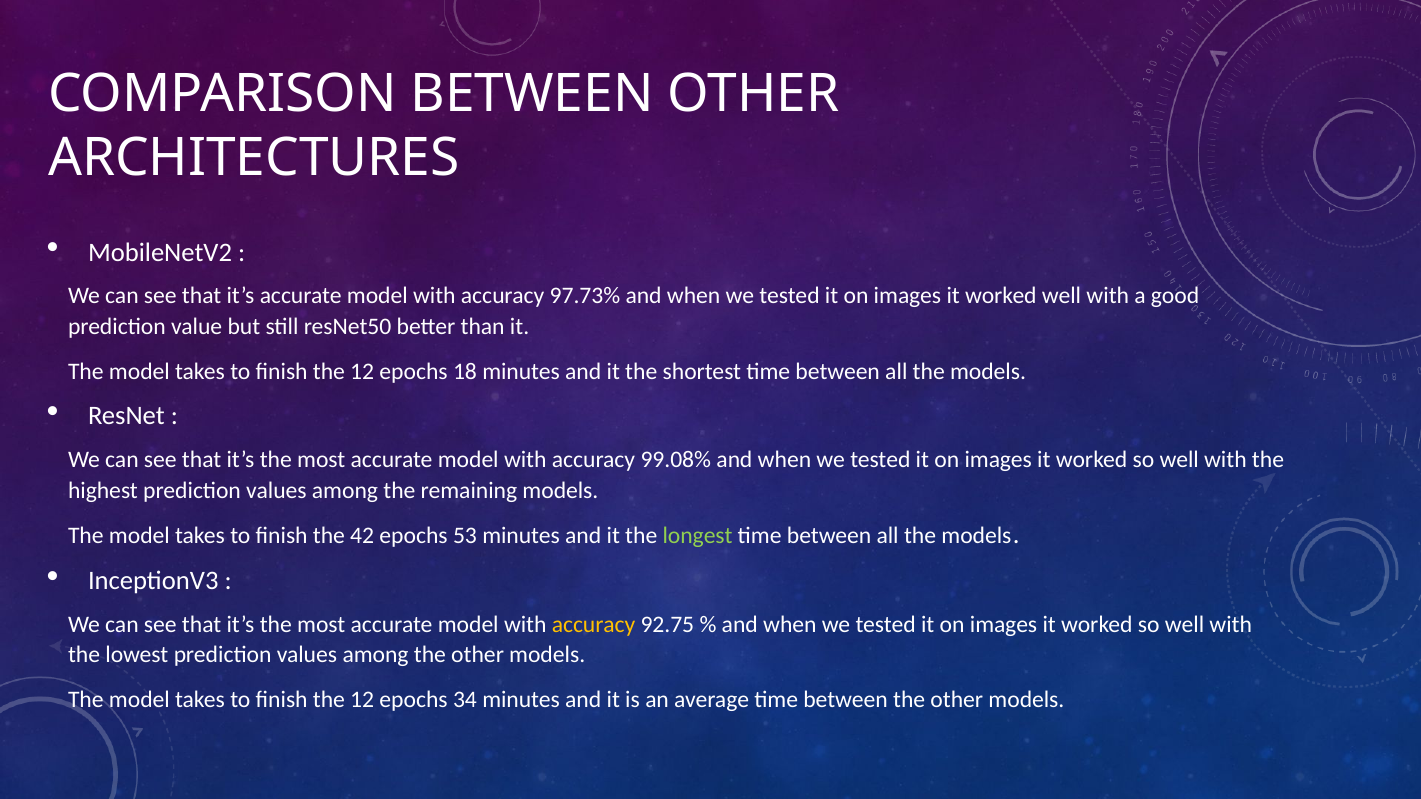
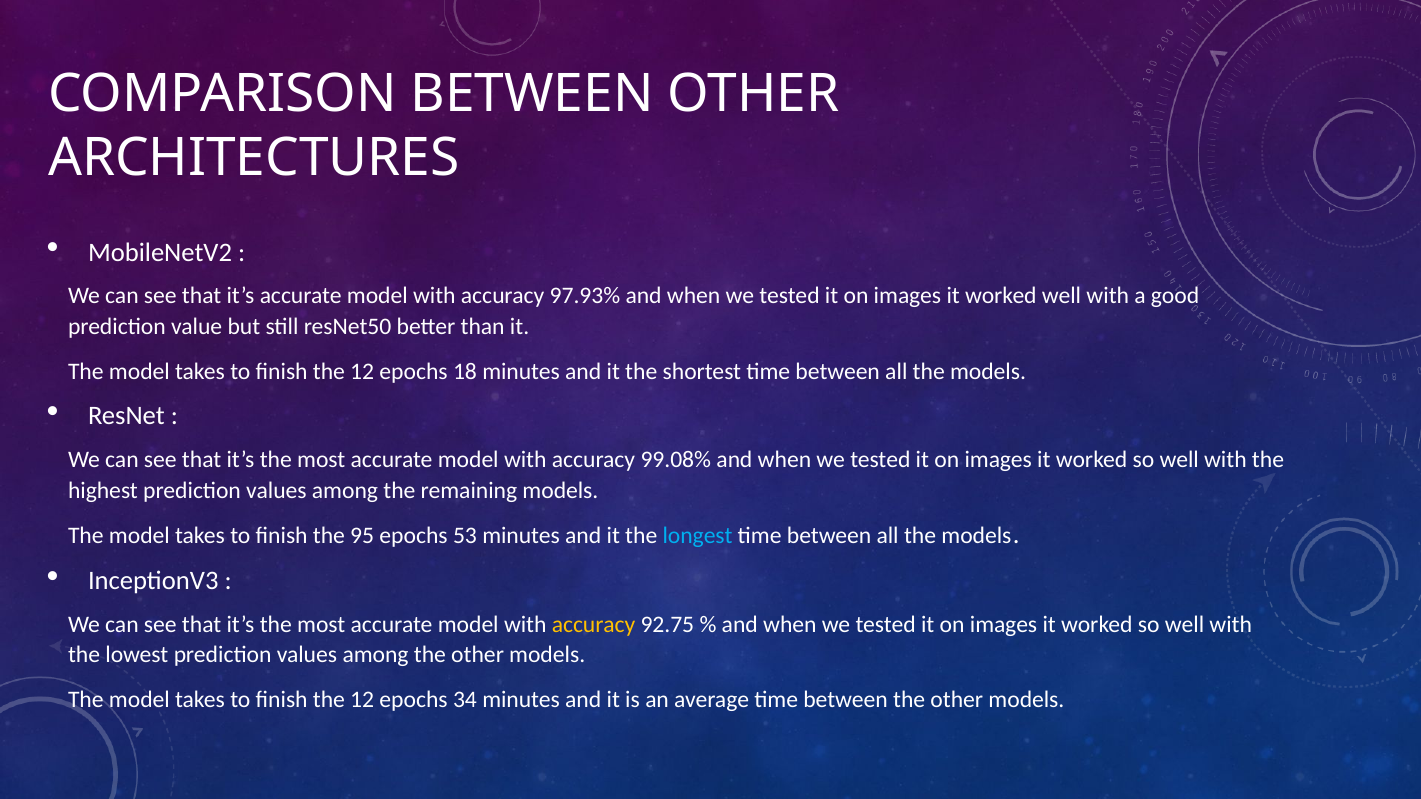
97.73%: 97.73% -> 97.93% (585, 296)
42: 42 -> 95 (362, 536)
longest colour: light green -> light blue (698, 536)
